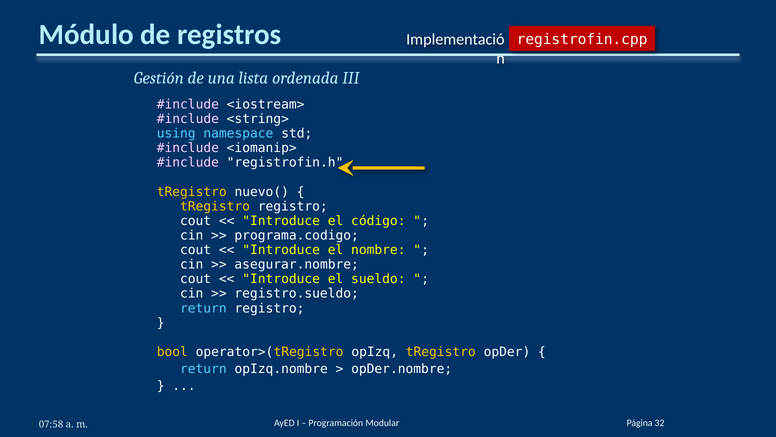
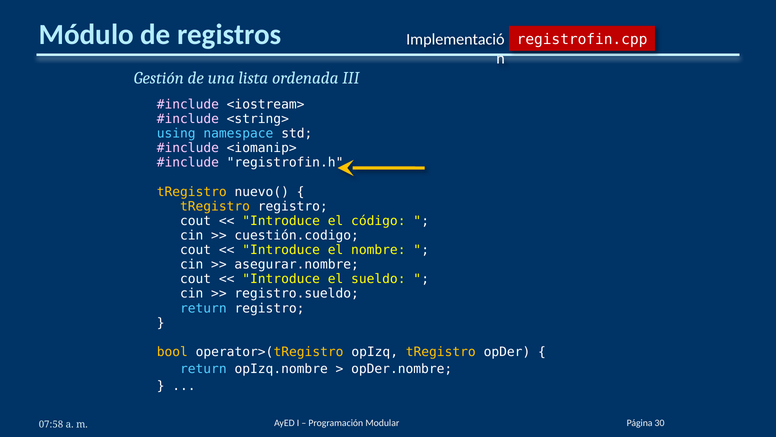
programa.codigo: programa.codigo -> cuestión.codigo (297, 235)
32: 32 -> 30 (660, 423)
